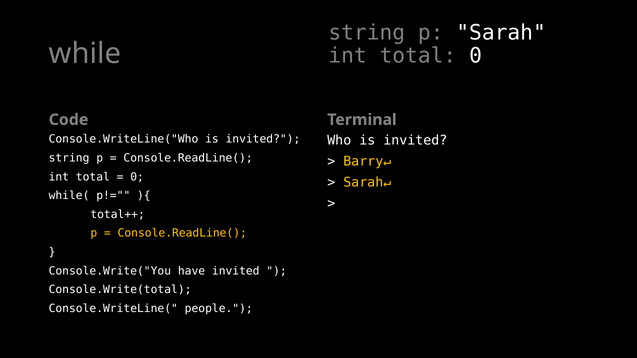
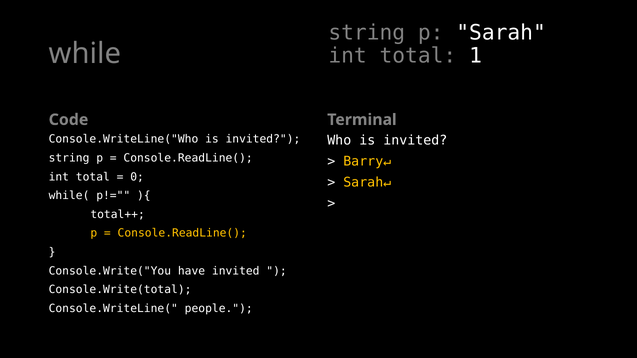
total 0: 0 -> 1 (476, 56)
